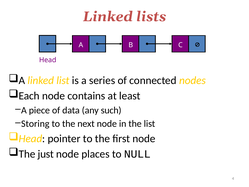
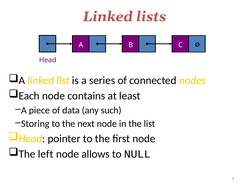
just: just -> left (46, 154)
places: places -> allows (96, 154)
